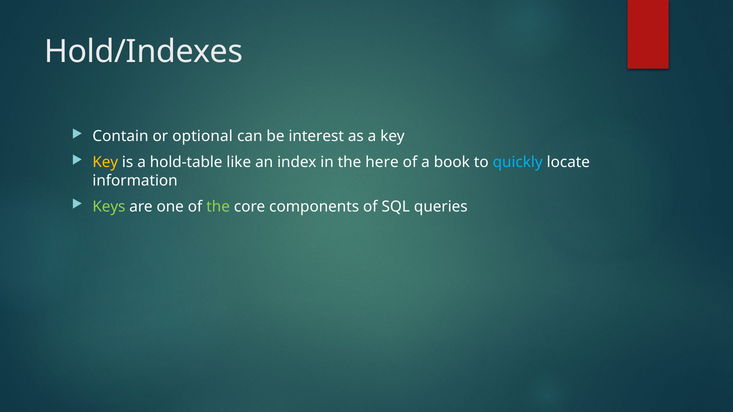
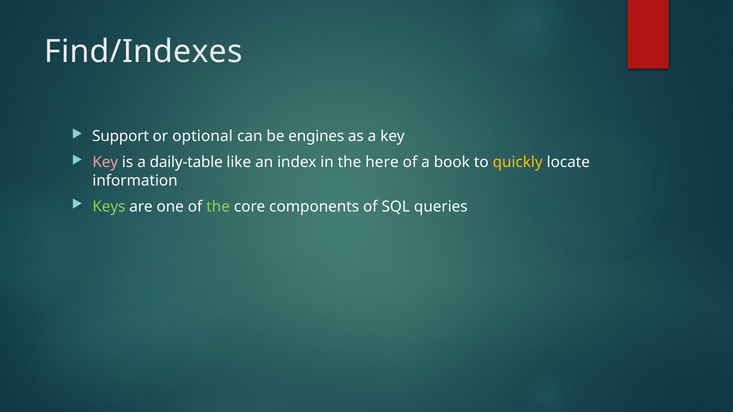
Hold/Indexes: Hold/Indexes -> Find/Indexes (143, 51)
Contain: Contain -> Support (121, 136)
interest: interest -> engines (316, 136)
Key colour: yellow -> pink (105, 162)
hold-table: hold-table -> daily-table (186, 162)
quickly colour: light blue -> yellow (518, 162)
